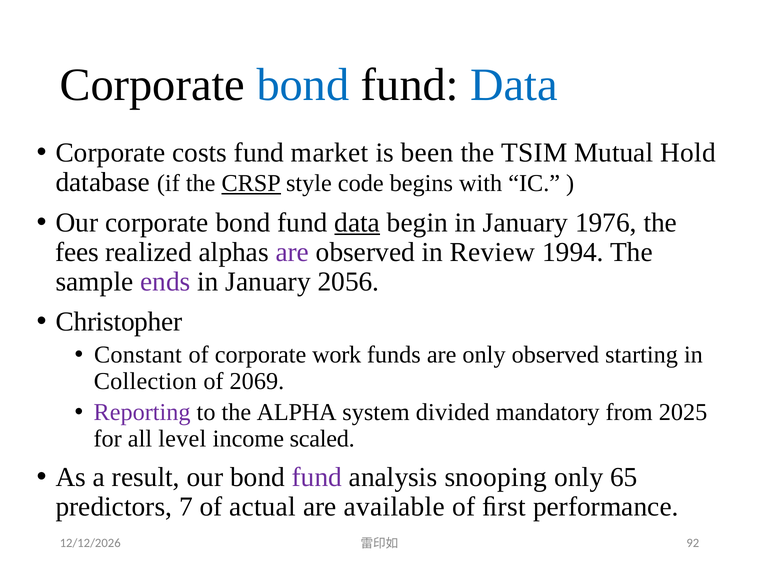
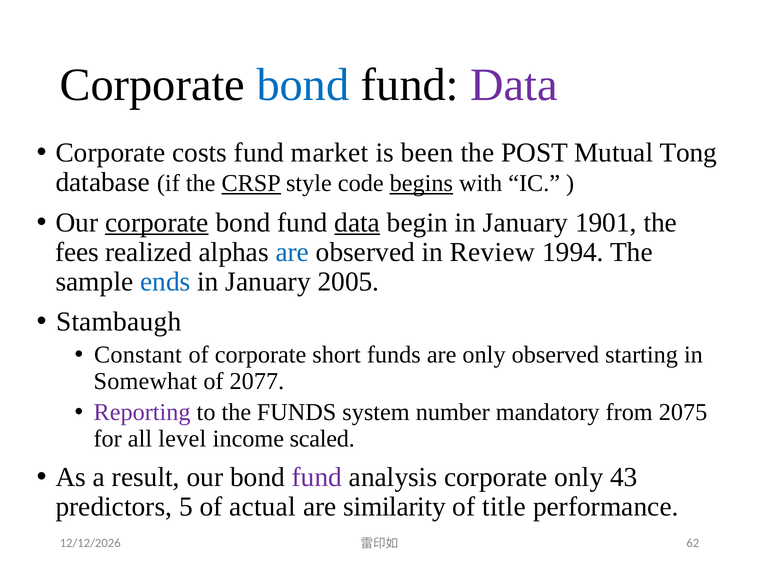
Data colour: blue -> purple (514, 85)
TSIM: TSIM -> POST (535, 153)
Hold: Hold -> Tong (688, 153)
begins underline: none -> present (421, 183)
corporate underline: none -> present (157, 223)
1976: 1976 -> 1901 (606, 223)
are colour: purple -> blue (292, 252)
ends colour: purple -> blue (165, 282)
2056: 2056 -> 2005 (348, 282)
Christopher: Christopher -> Stambaugh (119, 322)
work: work -> short (337, 355)
Collection: Collection -> Somewhat (145, 381)
2069: 2069 -> 2077 (257, 381)
the ALPHA: ALPHA -> FUNDS (297, 413)
divided: divided -> number (453, 413)
2025: 2025 -> 2075 (683, 413)
analysis snooping: snooping -> corporate (496, 477)
65: 65 -> 43 (624, 477)
7: 7 -> 5 (186, 507)
available: available -> similarity (395, 507)
ﬁrst: ﬁrst -> title (504, 507)
92: 92 -> 62 (693, 544)
